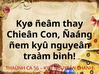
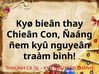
ñeâm: ñeâm -> bieân (48, 24)
